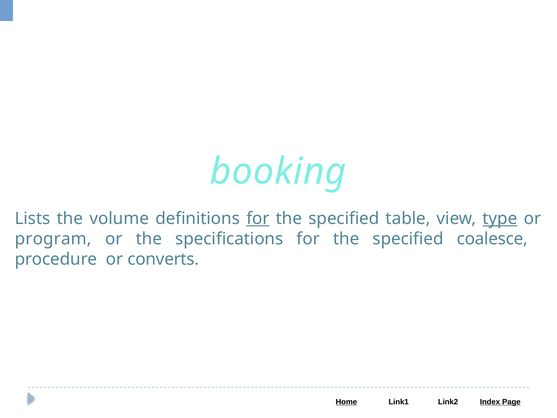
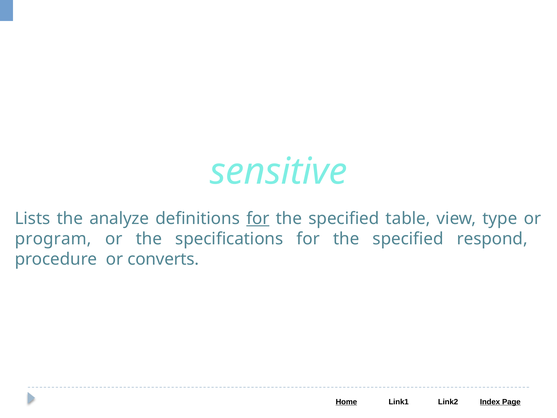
booking: booking -> sensitive (279, 171)
volume: volume -> analyze (119, 218)
type underline: present -> none (500, 218)
coalesce: coalesce -> respond (492, 239)
